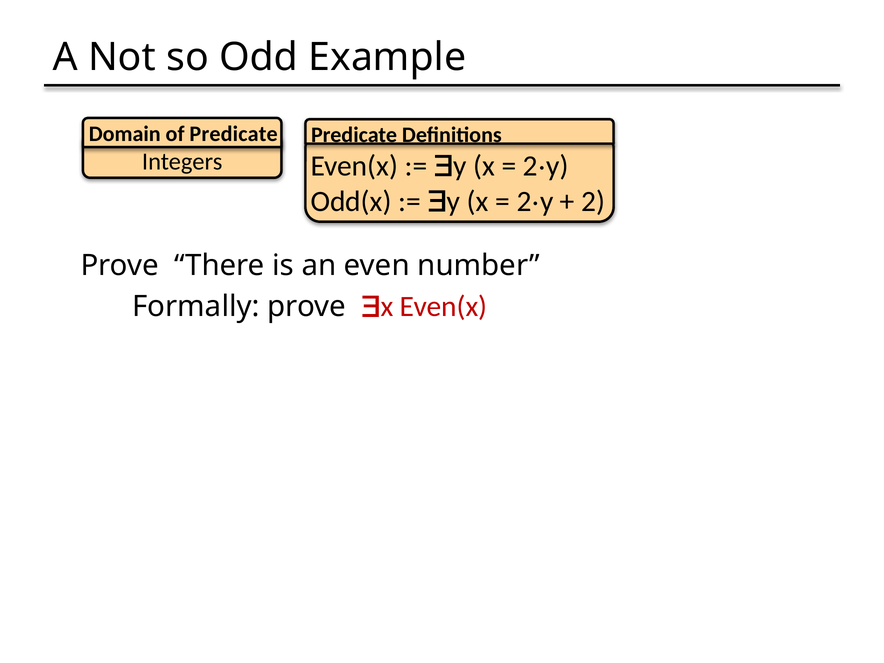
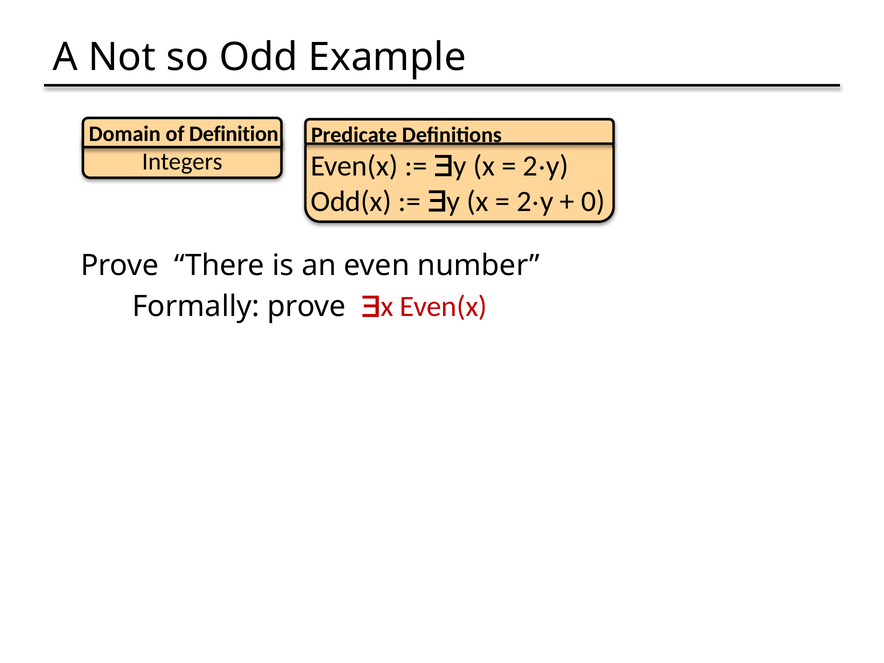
of Predicate: Predicate -> Definition (234, 134)
2: 2 -> 0 (593, 201)
